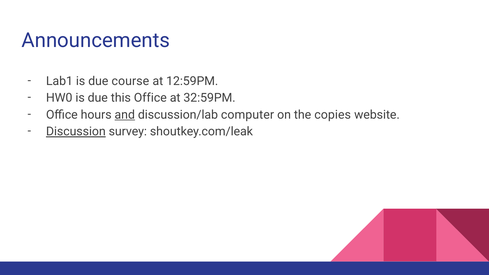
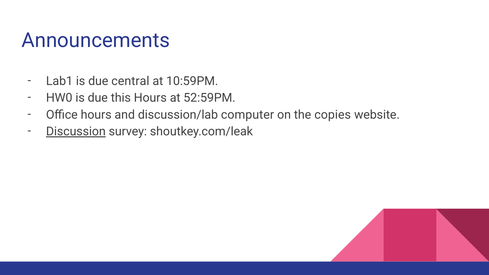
course: course -> central (130, 81)
12:59PM: 12:59PM -> 10:59PM (192, 81)
this Office: Office -> Hours (150, 98)
32:59PM: 32:59PM -> 52:59PM (209, 98)
and underline: present -> none (125, 115)
